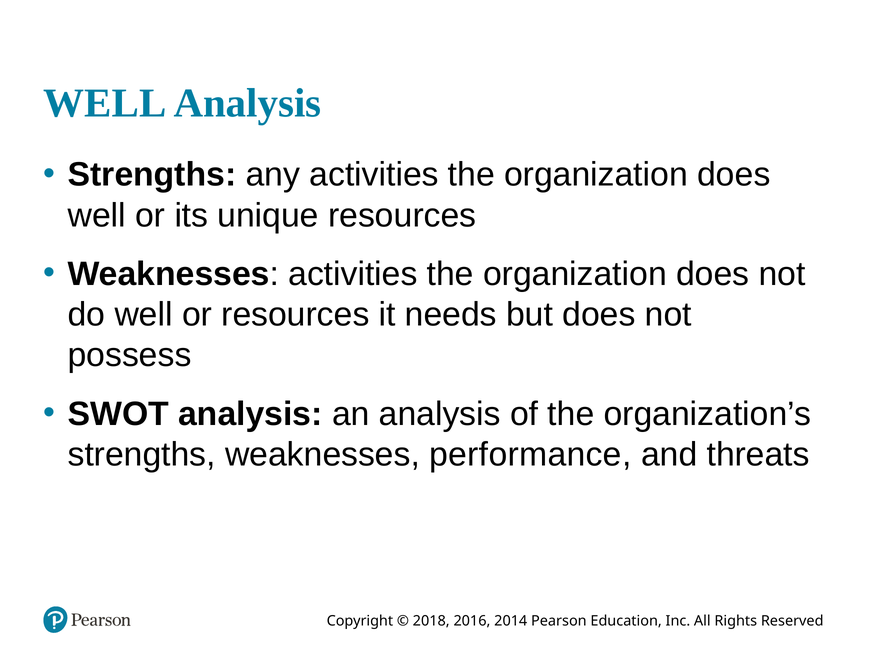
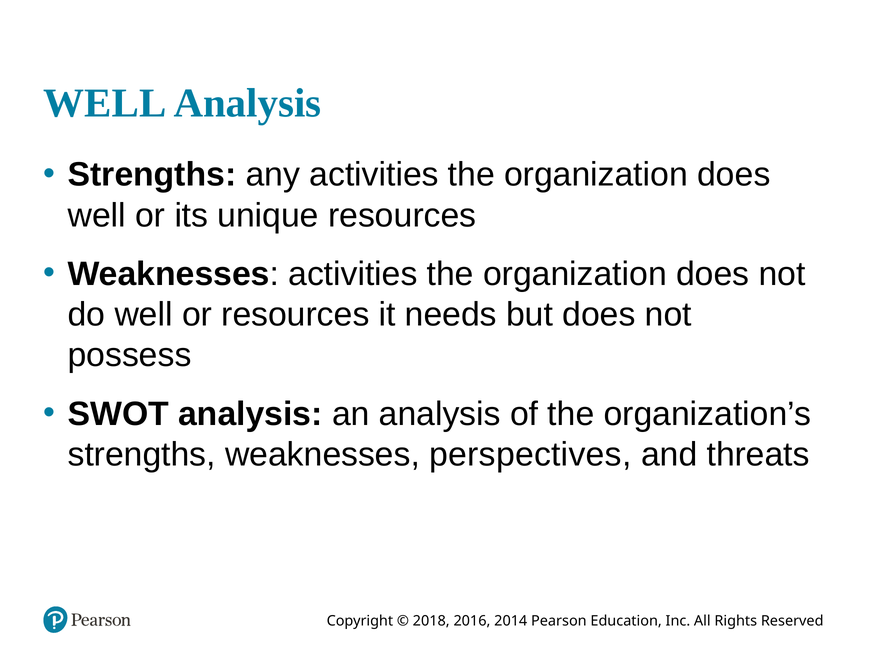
performance: performance -> perspectives (530, 454)
